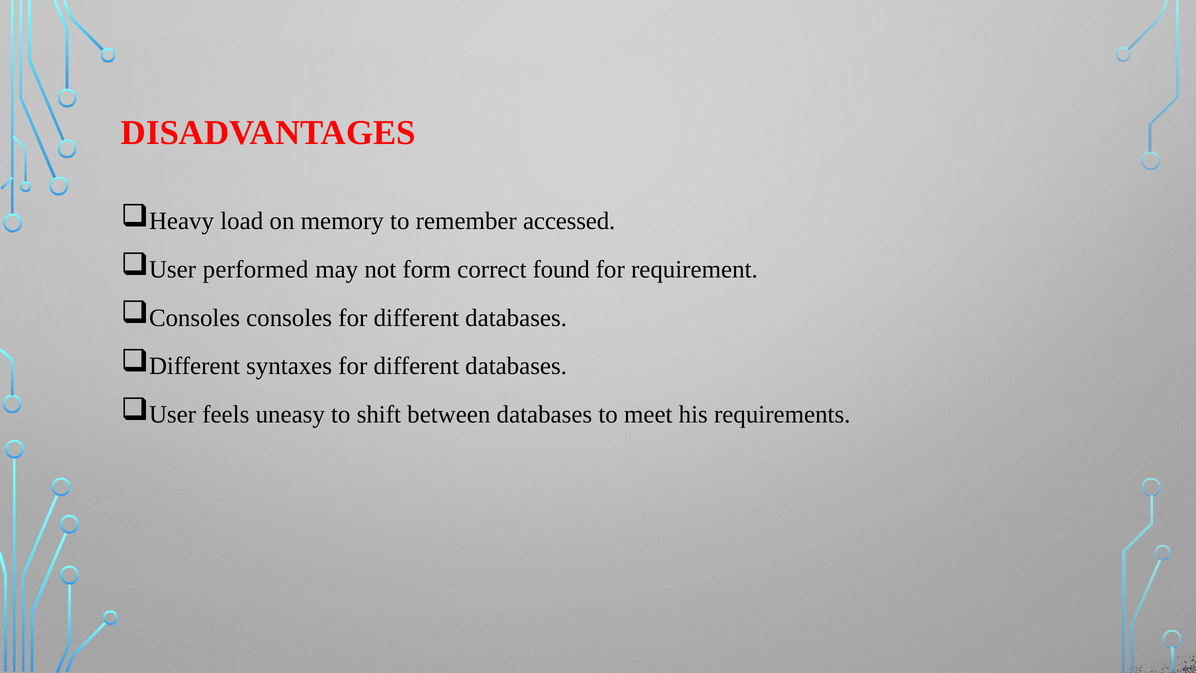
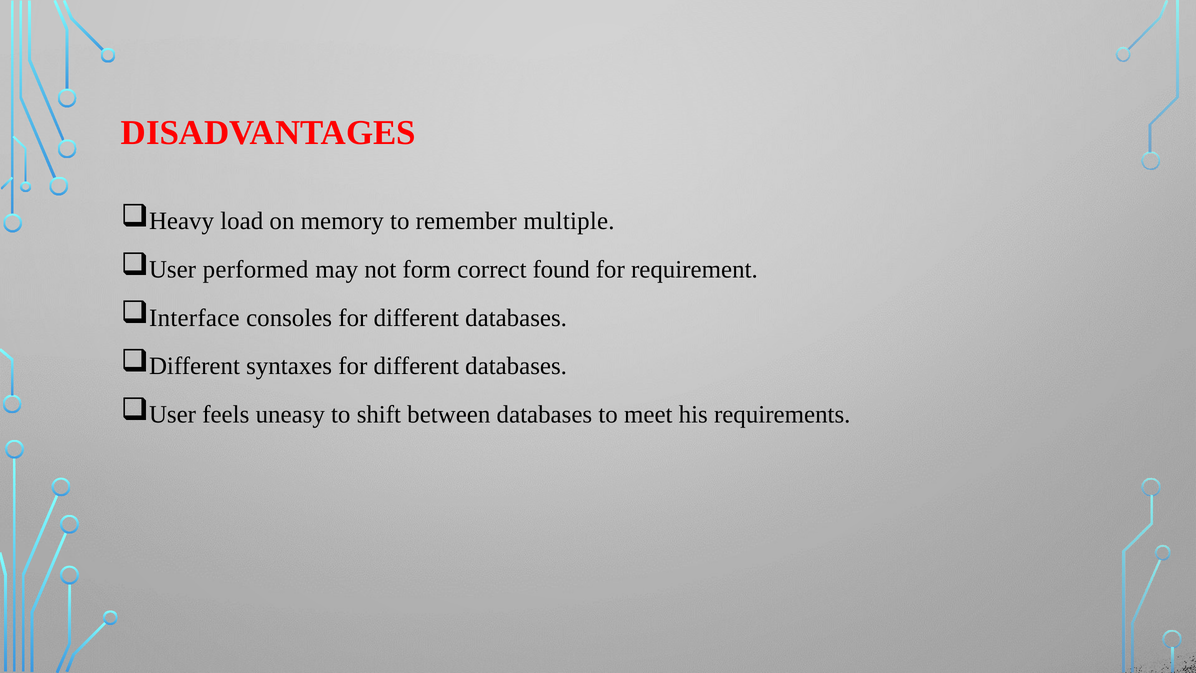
accessed: accessed -> multiple (569, 221)
Consoles: Consoles -> Interface (194, 318)
